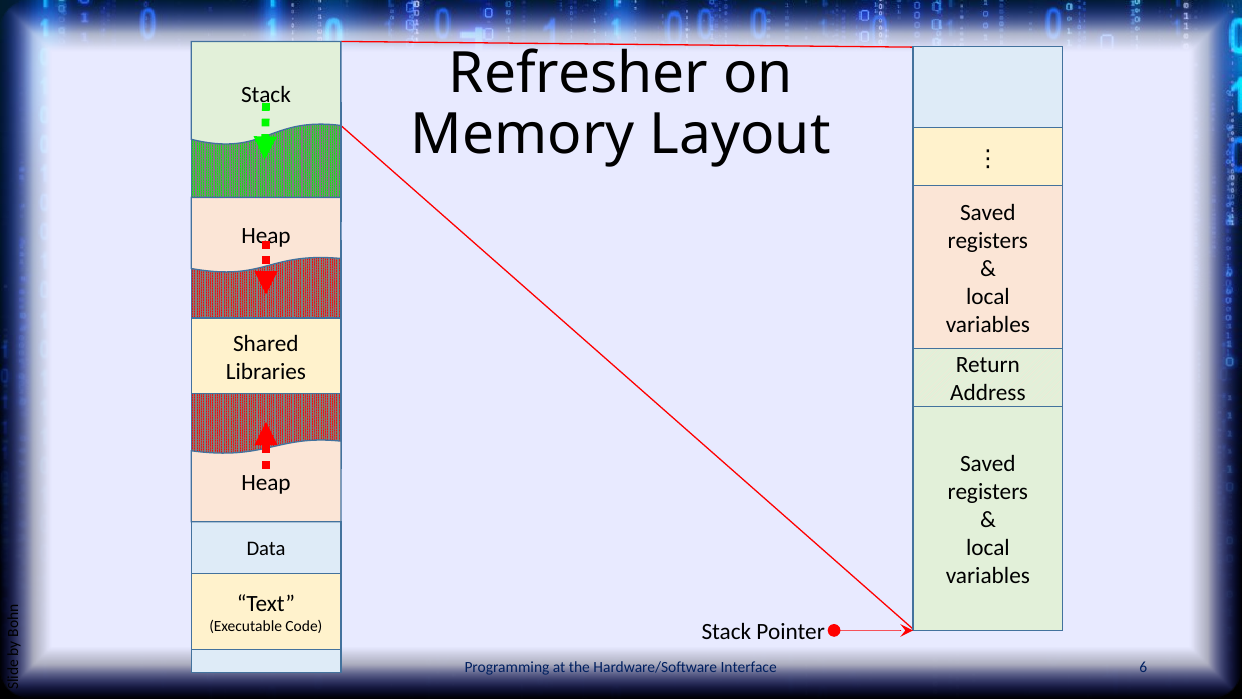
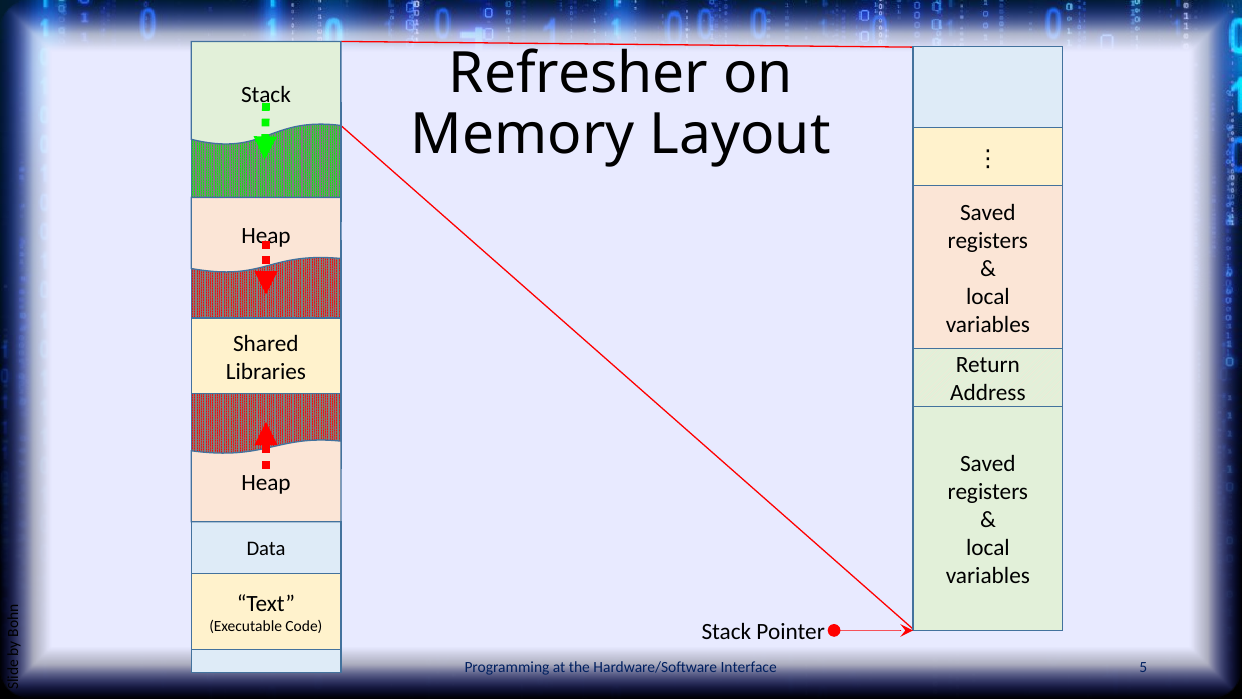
6: 6 -> 5 (1143, 667)
